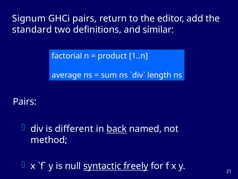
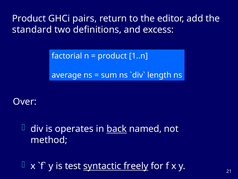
Signum: Signum -> Product (29, 19)
similar: similar -> excess (158, 30)
Pairs: Pairs -> Over (25, 101)
different: different -> operates (74, 129)
null: null -> test (73, 166)
